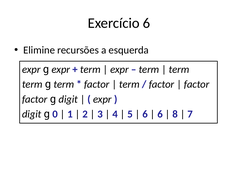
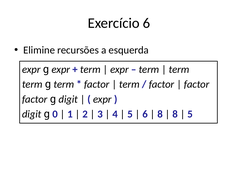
6: 6 -> 8 (160, 114)
7: 7 -> 5 (190, 114)
